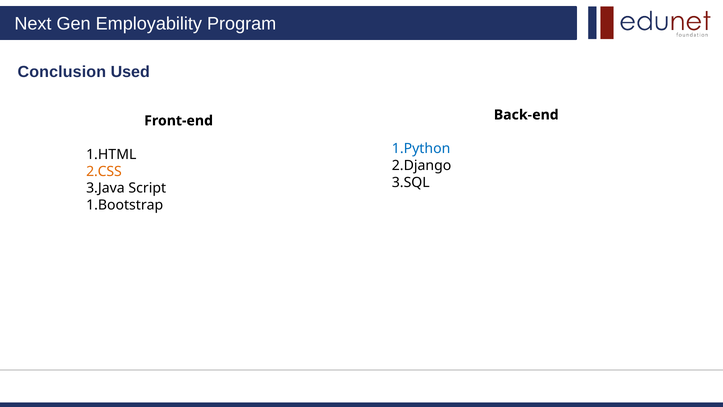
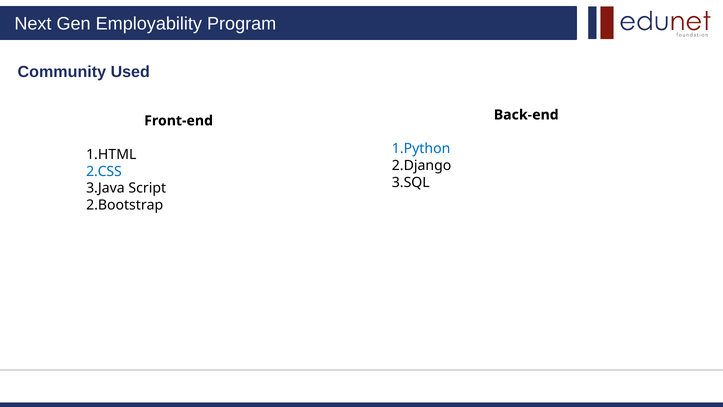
Conclusion: Conclusion -> Community (62, 72)
2.CSS colour: orange -> blue (104, 171)
1.Bootstrap: 1.Bootstrap -> 2.Bootstrap (125, 205)
